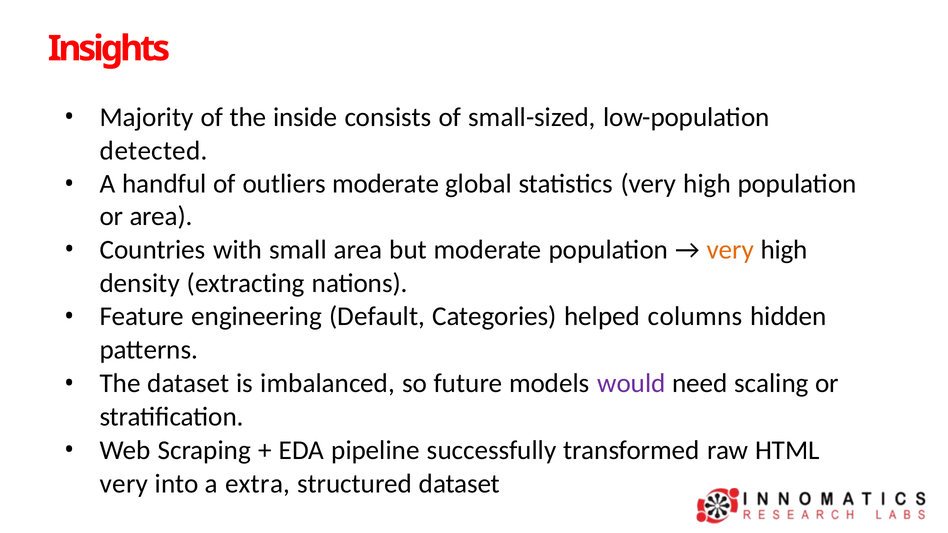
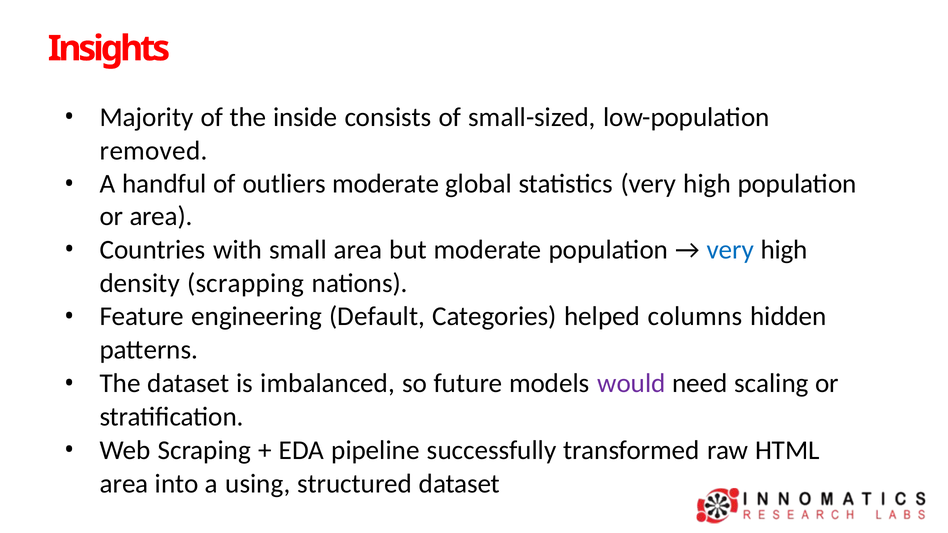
detected: detected -> removed (154, 151)
very colour: orange -> blue (730, 250)
extracting: extracting -> scrapping (246, 283)
very: very -> area (124, 484)
extra: extra -> using (258, 484)
